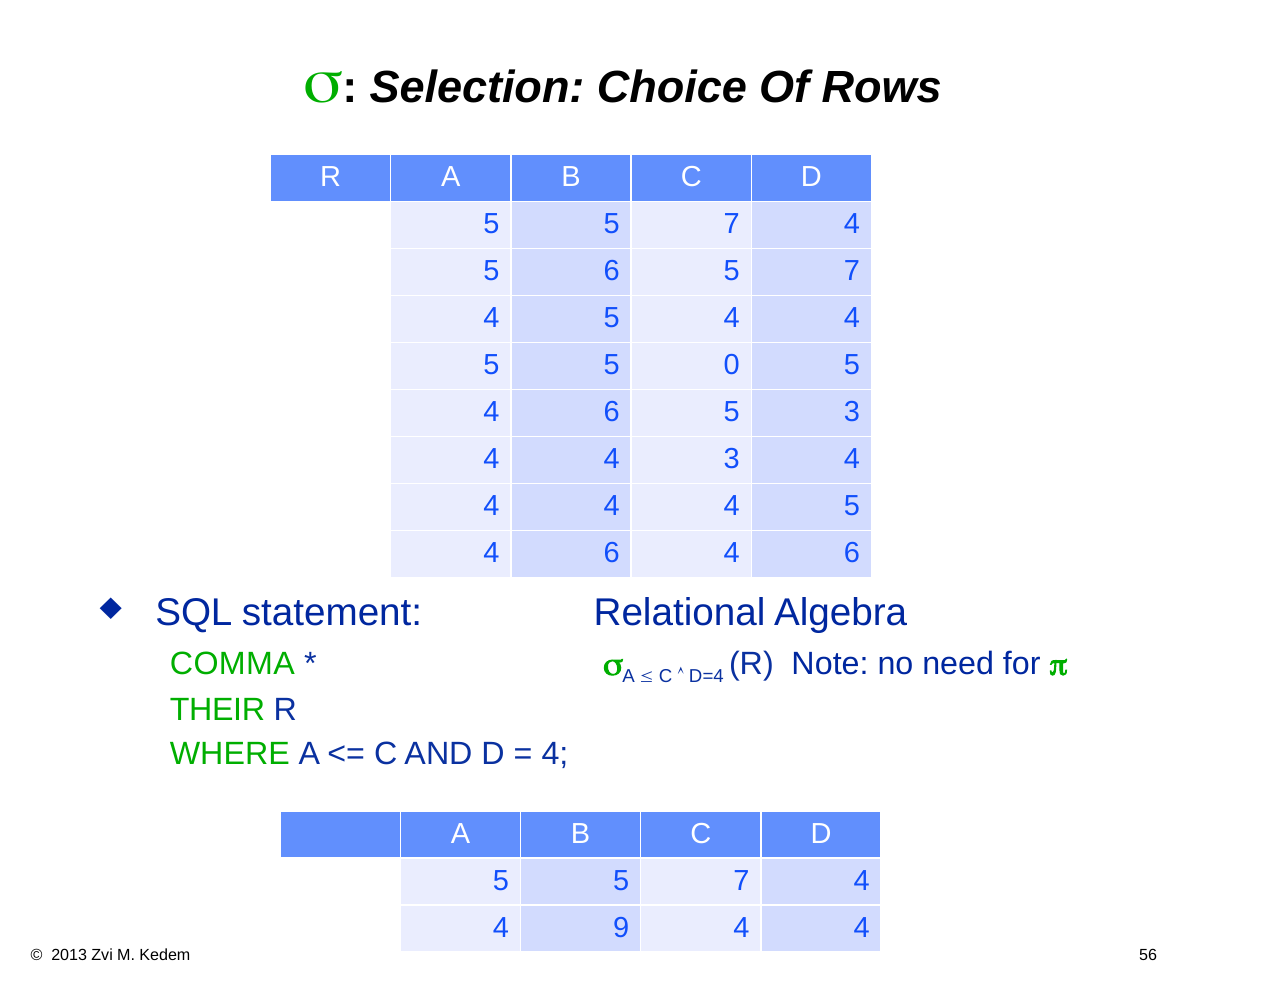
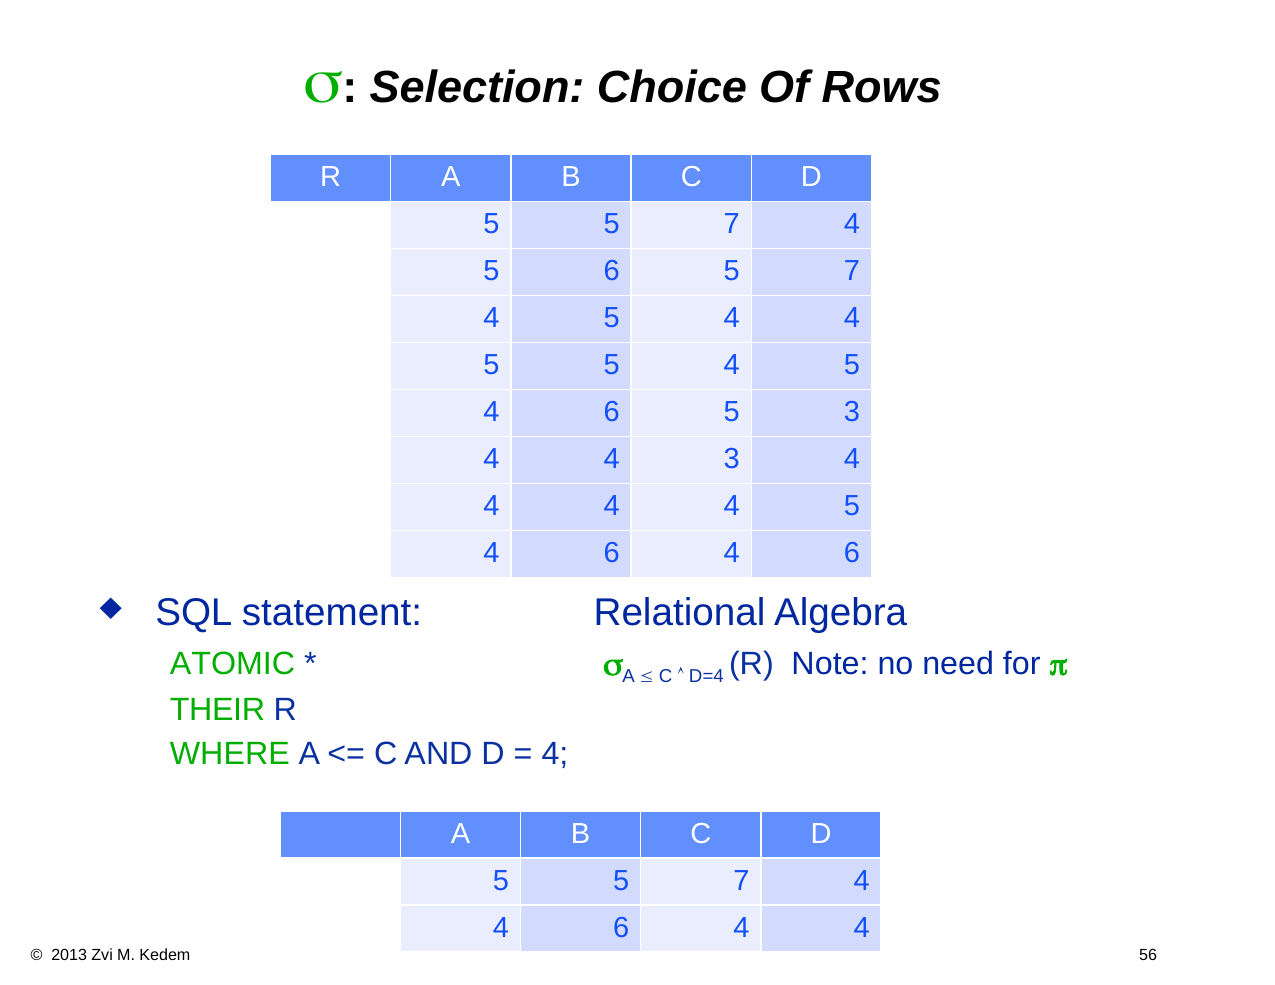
5 5 0: 0 -> 4 (732, 365)
COMMA: COMMA -> ATOMIC (232, 664)
9: 9 -> 6 (621, 928)
